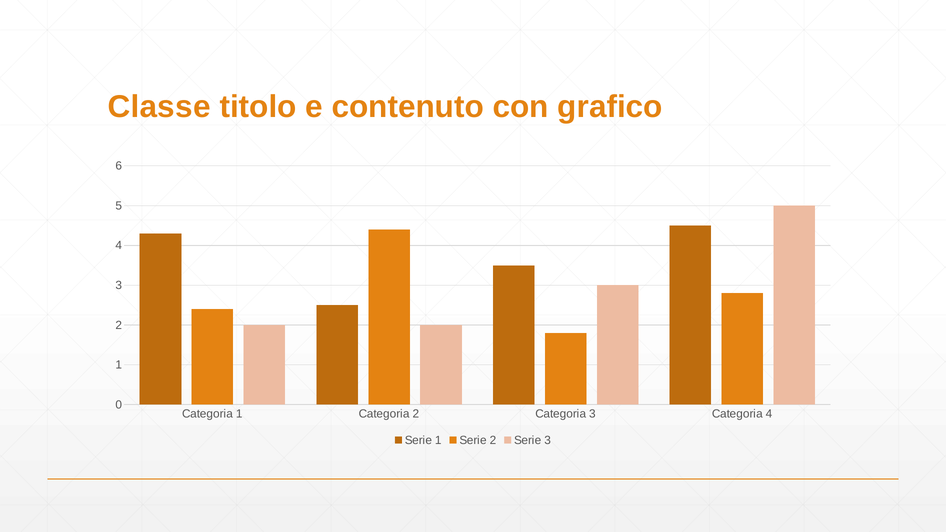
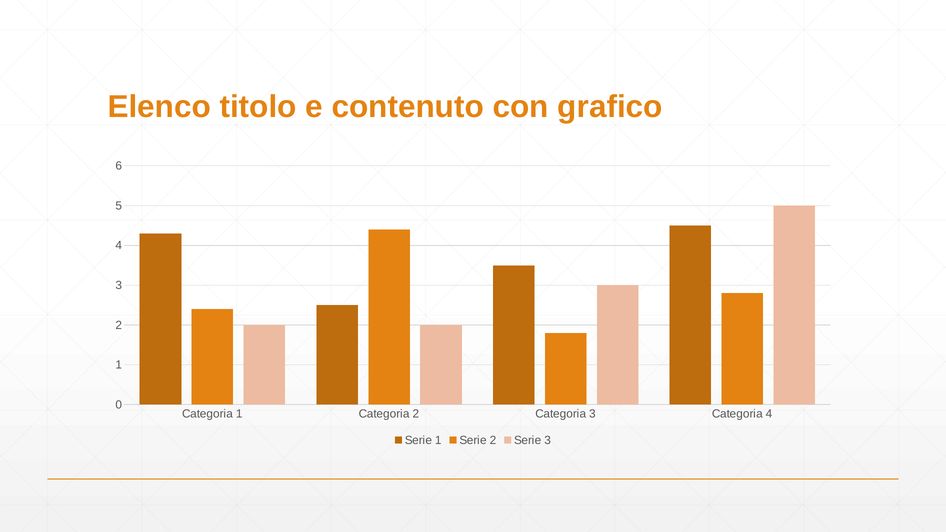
Classe: Classe -> Elenco (159, 107)
